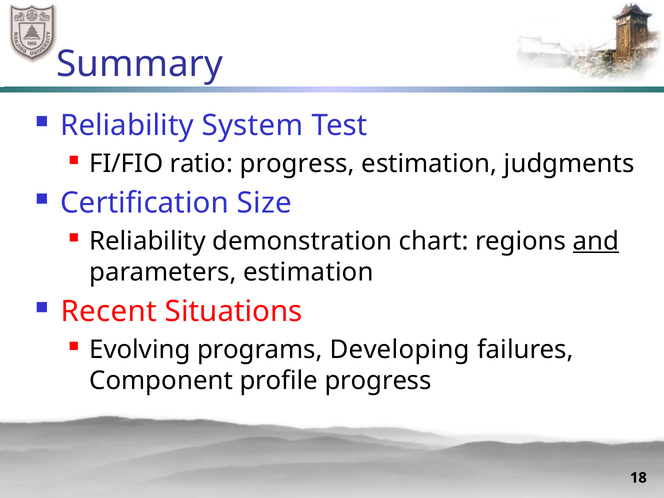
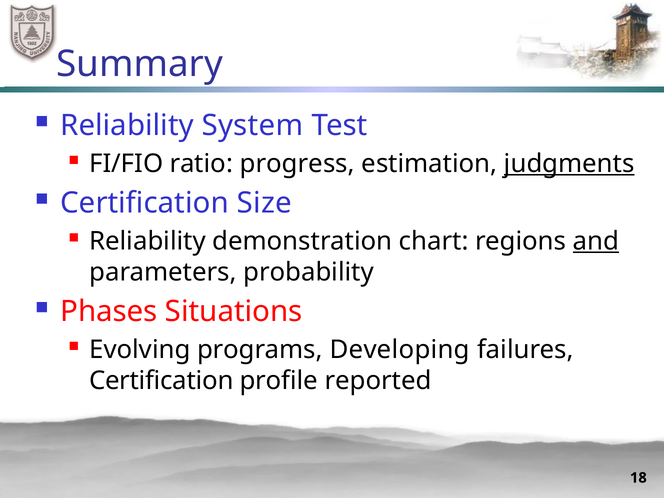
judgments underline: none -> present (569, 164)
parameters estimation: estimation -> probability (308, 272)
Recent: Recent -> Phases (109, 312)
Component: Component -> Certification (161, 381)
profile progress: progress -> reported (378, 381)
